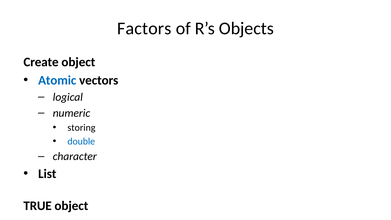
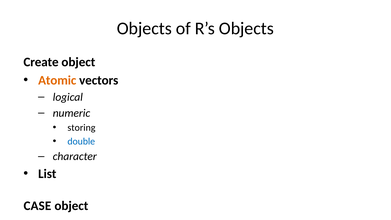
Factors: Factors -> Objects (144, 28)
Atomic colour: blue -> orange (57, 80)
TRUE: TRUE -> CASE (37, 206)
